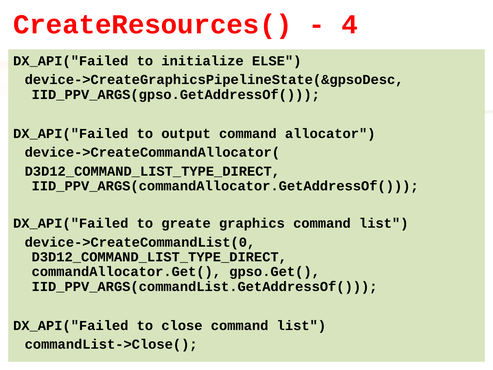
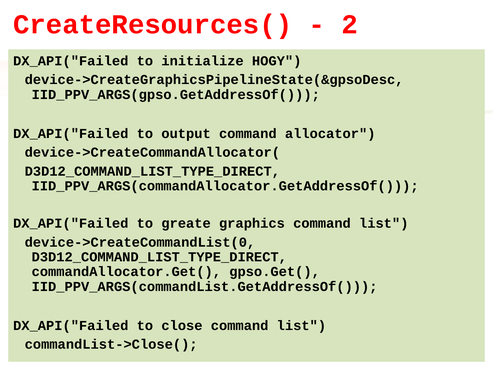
4: 4 -> 2 (350, 25)
ELSE: ELSE -> HOGY (277, 61)
